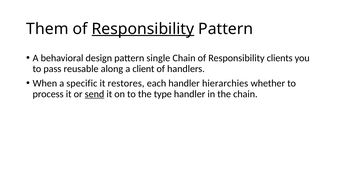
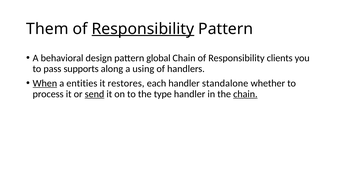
single: single -> global (158, 58)
reusable: reusable -> supports (81, 69)
client: client -> using (143, 69)
When underline: none -> present (45, 83)
specific: specific -> entities (82, 83)
hierarchies: hierarchies -> standalone (225, 83)
chain underline: none -> present (245, 94)
